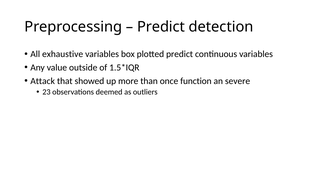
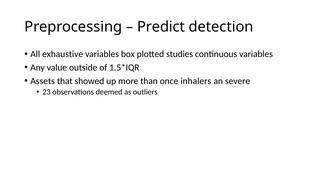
plotted predict: predict -> studies (180, 54)
Attack: Attack -> Assets (43, 81)
function: function -> inhalers (196, 81)
